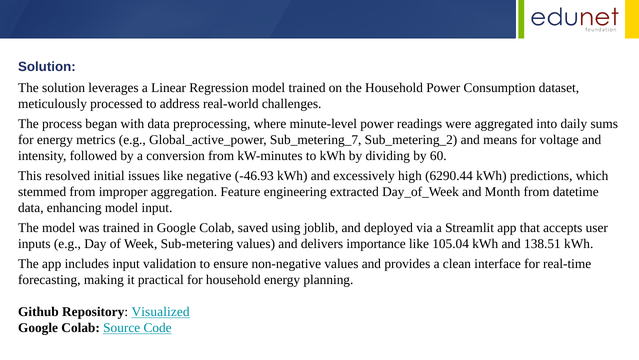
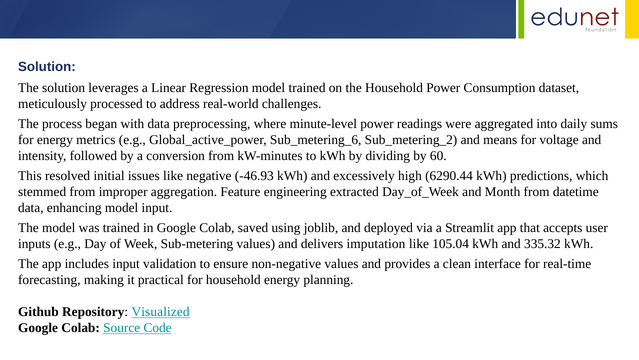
Sub_metering_7: Sub_metering_7 -> Sub_metering_6 (316, 139)
importance: importance -> imputation (376, 243)
138.51: 138.51 -> 335.32 (542, 243)
